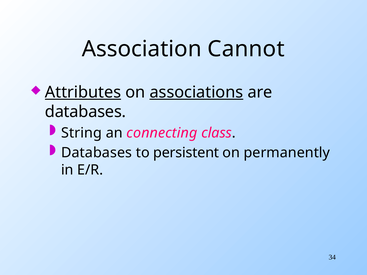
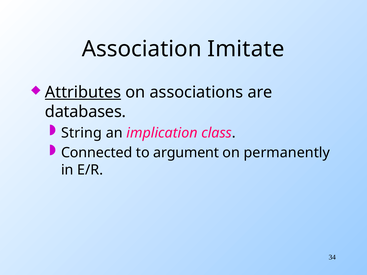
Cannot: Cannot -> Imitate (246, 49)
associations underline: present -> none (196, 92)
connecting: connecting -> implication (162, 133)
Databases: Databases -> Connected (97, 153)
persistent: persistent -> argument (186, 153)
